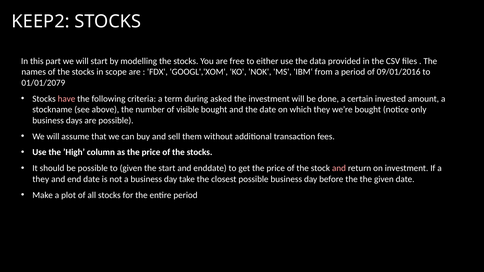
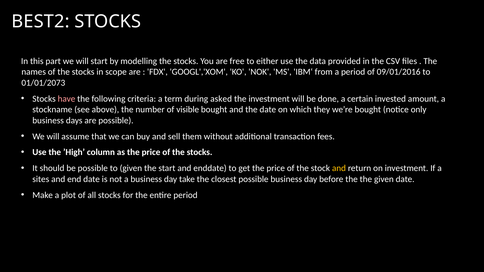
KEEP2: KEEP2 -> BEST2 (41, 22)
01/01/2079: 01/01/2079 -> 01/01/2073 (43, 83)
and colour: pink -> yellow (339, 168)
they: they -> sites (41, 179)
